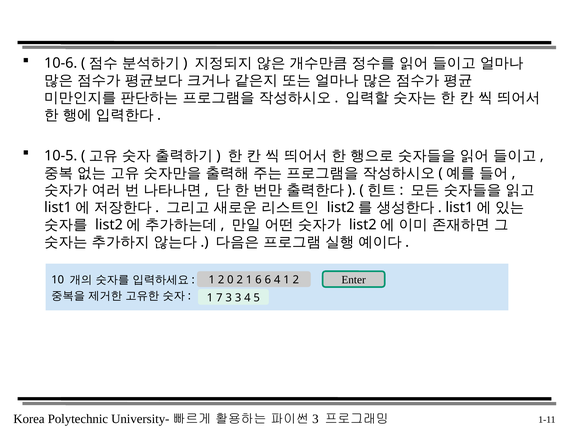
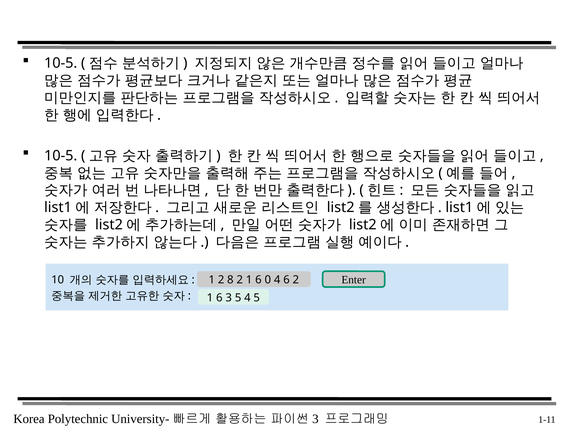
10-6: 10-6 -> 10-5 (61, 63)
0: 0 -> 8 (230, 280)
6 6: 6 -> 0 (268, 280)
4 1: 1 -> 6 (286, 280)
7: 7 -> 6 (219, 298)
3 3: 3 -> 5 (238, 298)
